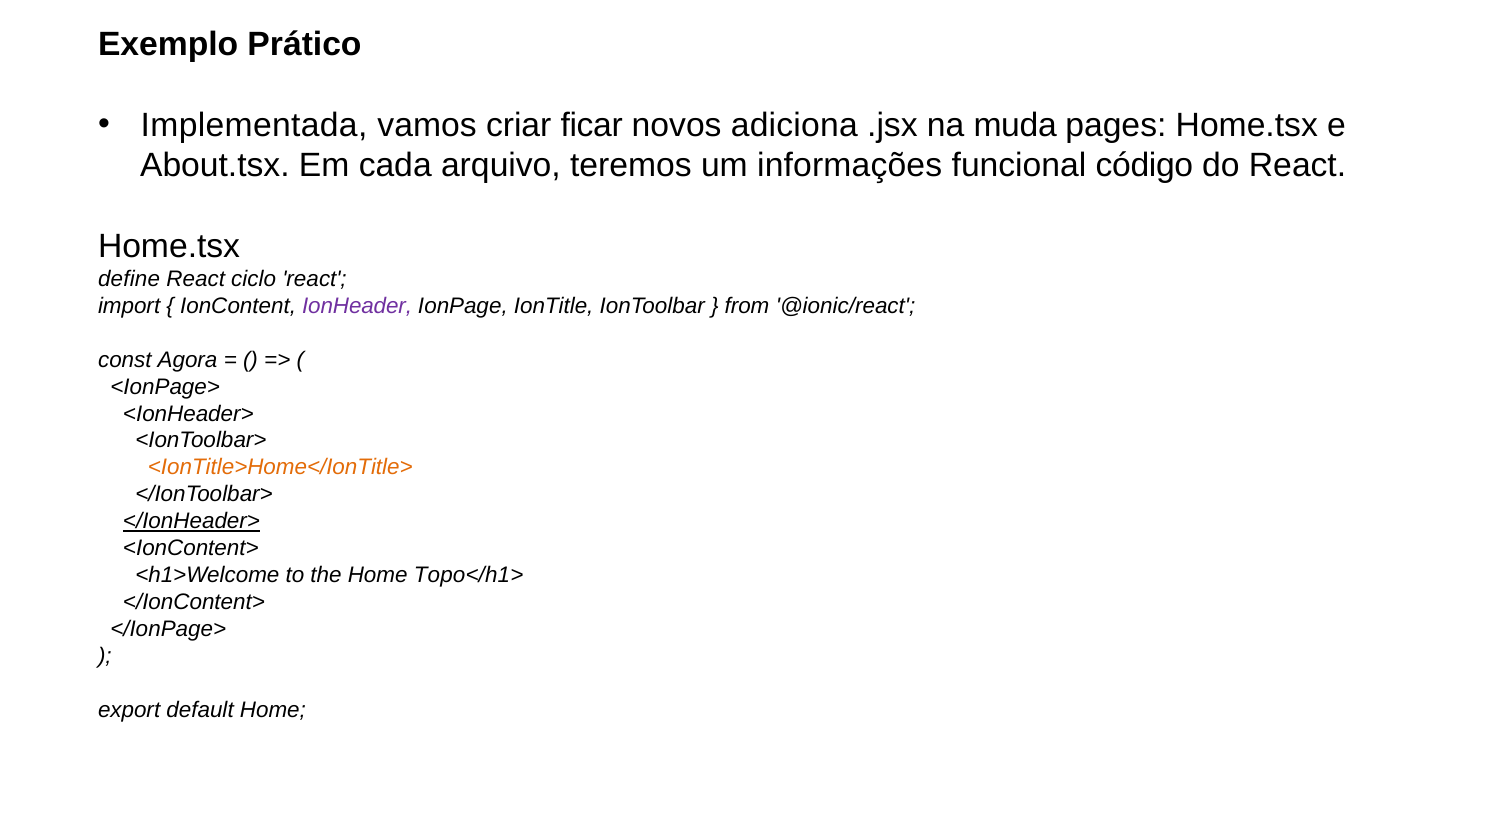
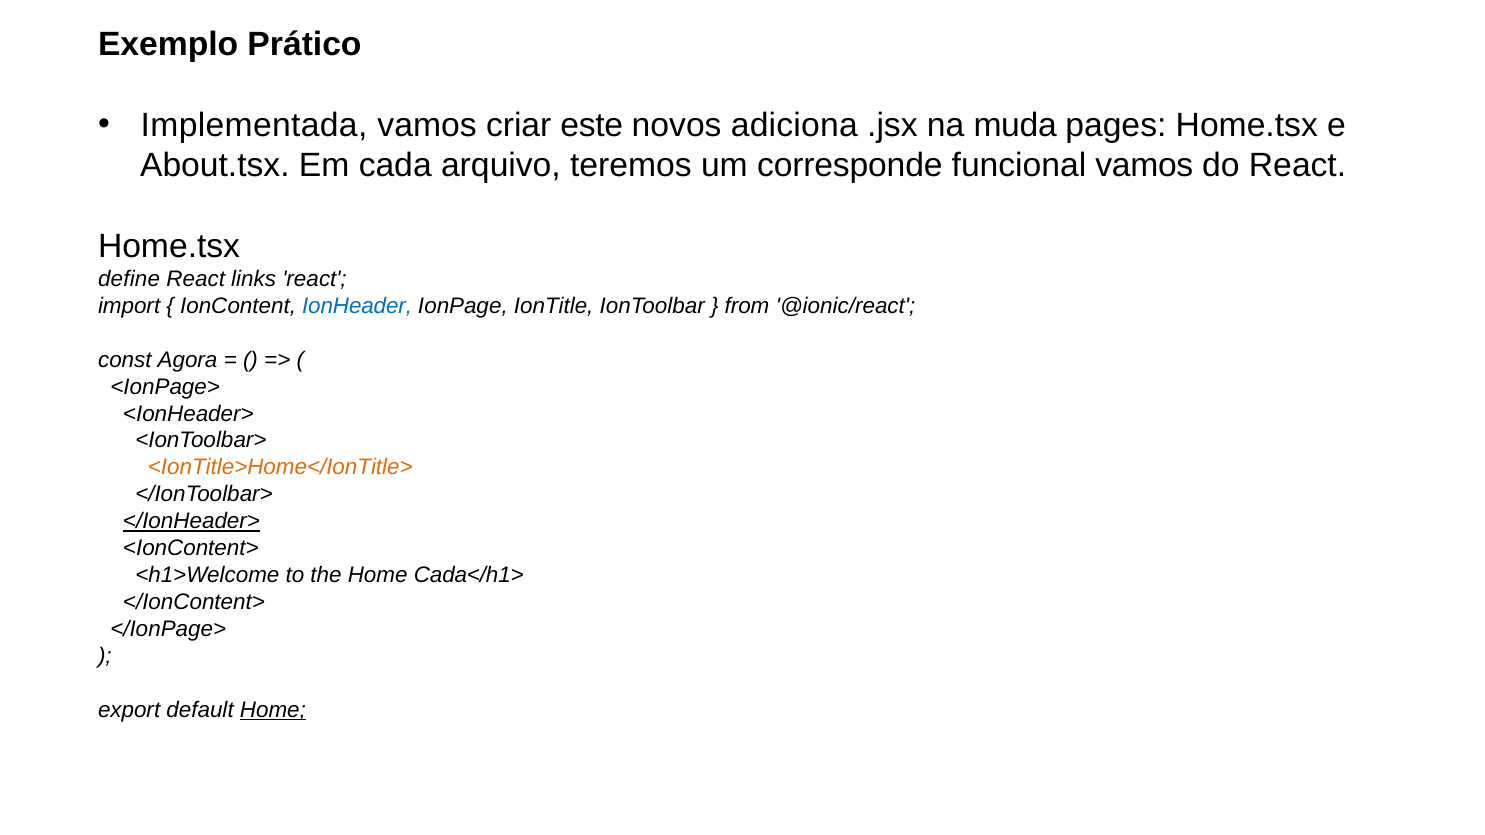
ficar: ficar -> este (592, 125)
informações: informações -> corresponde (850, 165)
funcional código: código -> vamos (1144, 165)
ciclo: ciclo -> links (254, 279)
IonHeader colour: purple -> blue (357, 306)
Topo</h1>: Topo</h1> -> Cada</h1> (469, 575)
Home underline: none -> present (273, 710)
